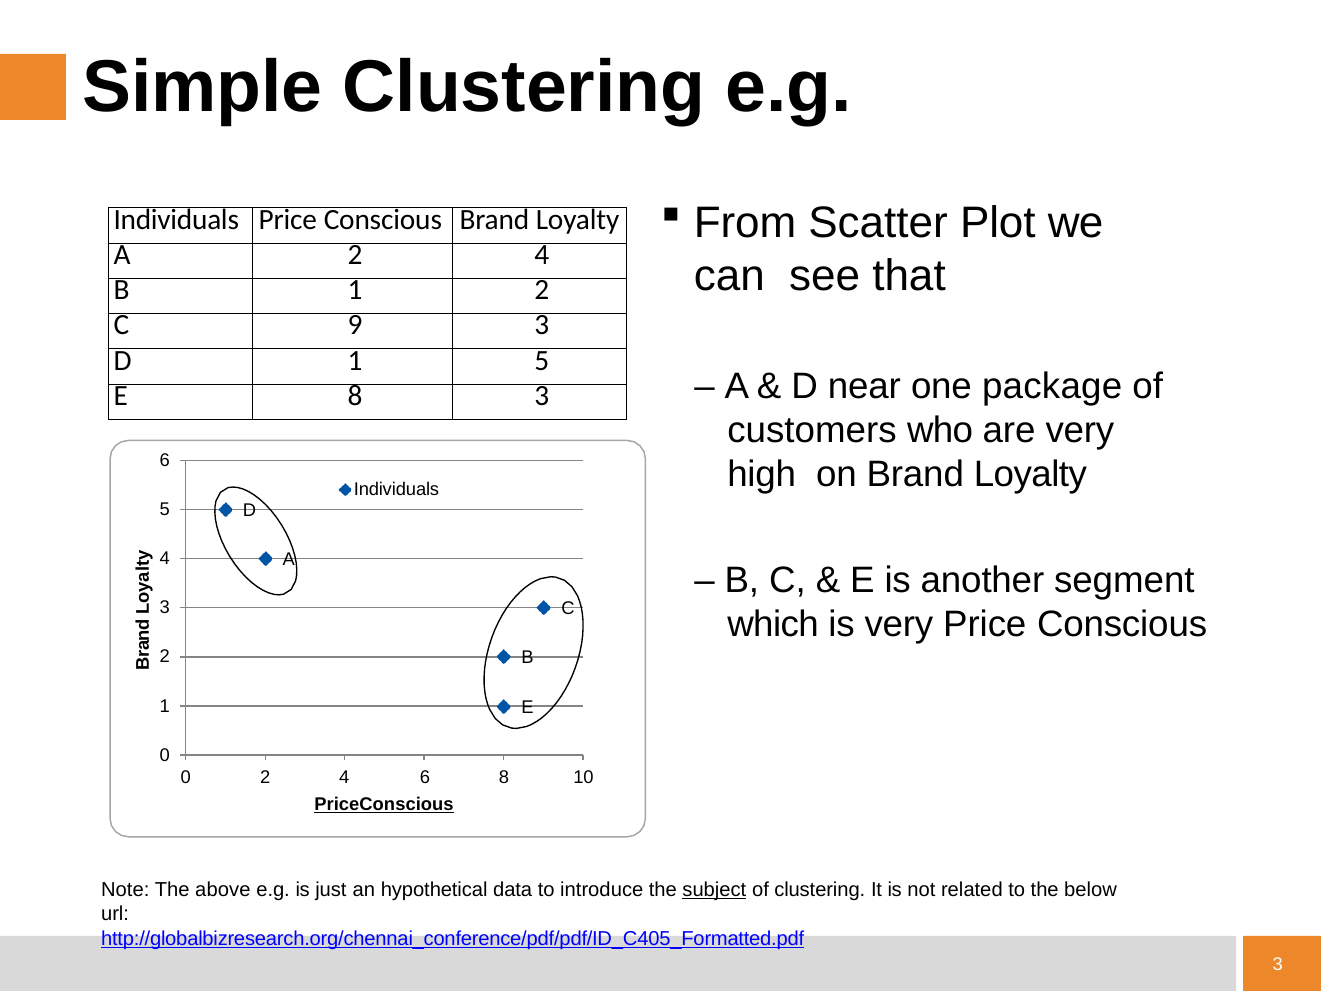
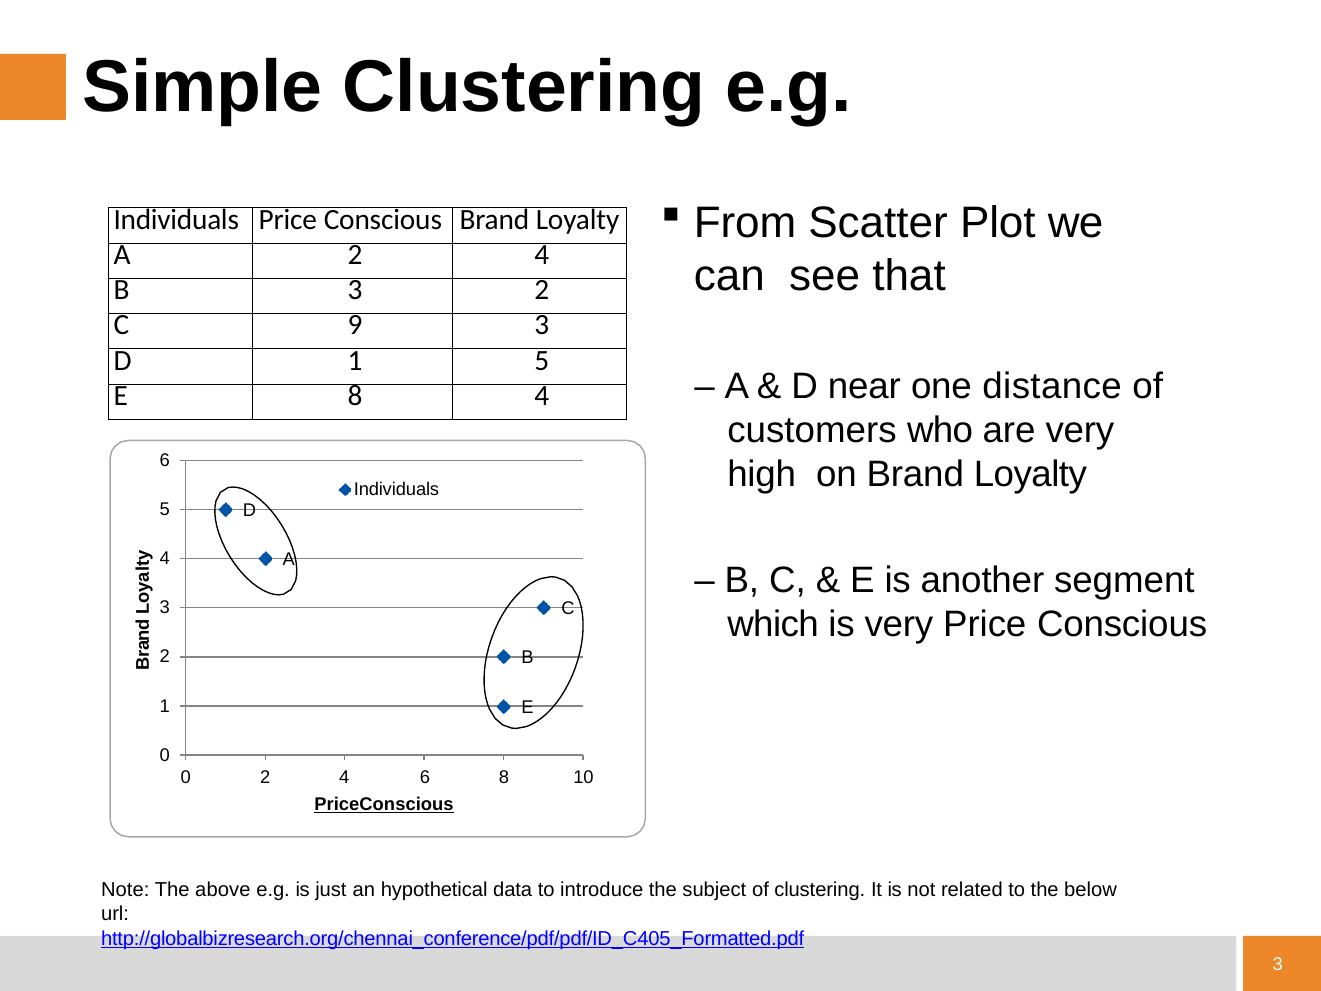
B 1: 1 -> 3 (355, 290)
package: package -> distance (1052, 386)
8 3: 3 -> 4 (542, 396)
subject underline: present -> none (714, 890)
